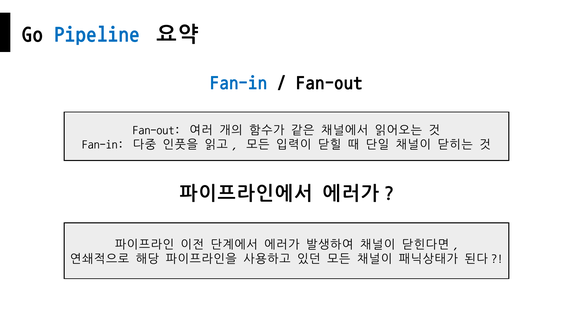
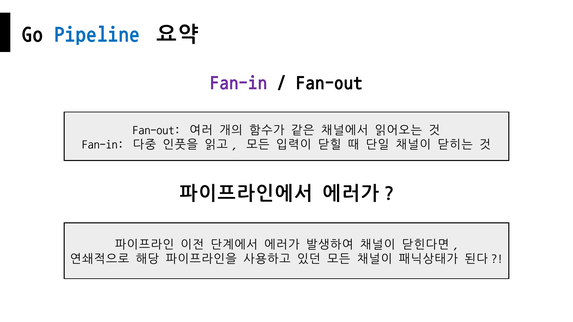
Fan-in colour: blue -> purple (239, 82)
